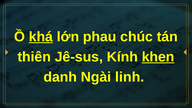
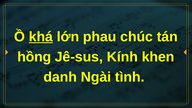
thiên: thiên -> hồng (34, 57)
khen underline: present -> none (158, 57)
linh: linh -> tình (130, 77)
